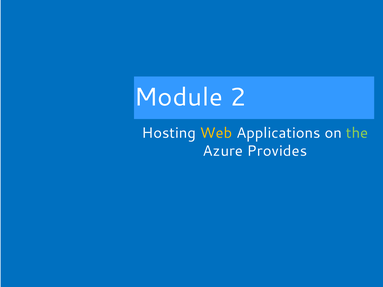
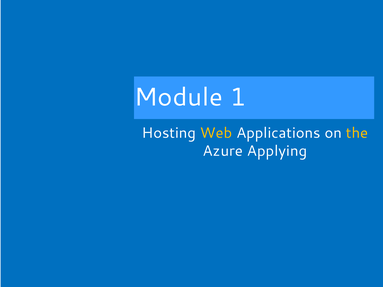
2: 2 -> 1 (238, 97)
the colour: light green -> yellow (357, 133)
Provides: Provides -> Applying (277, 151)
